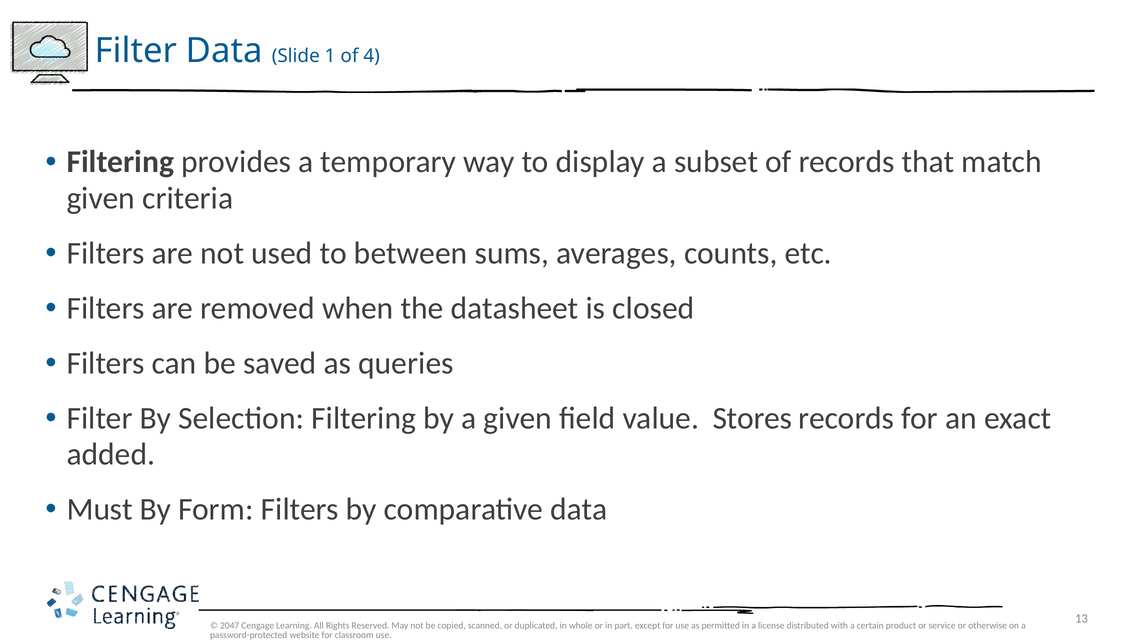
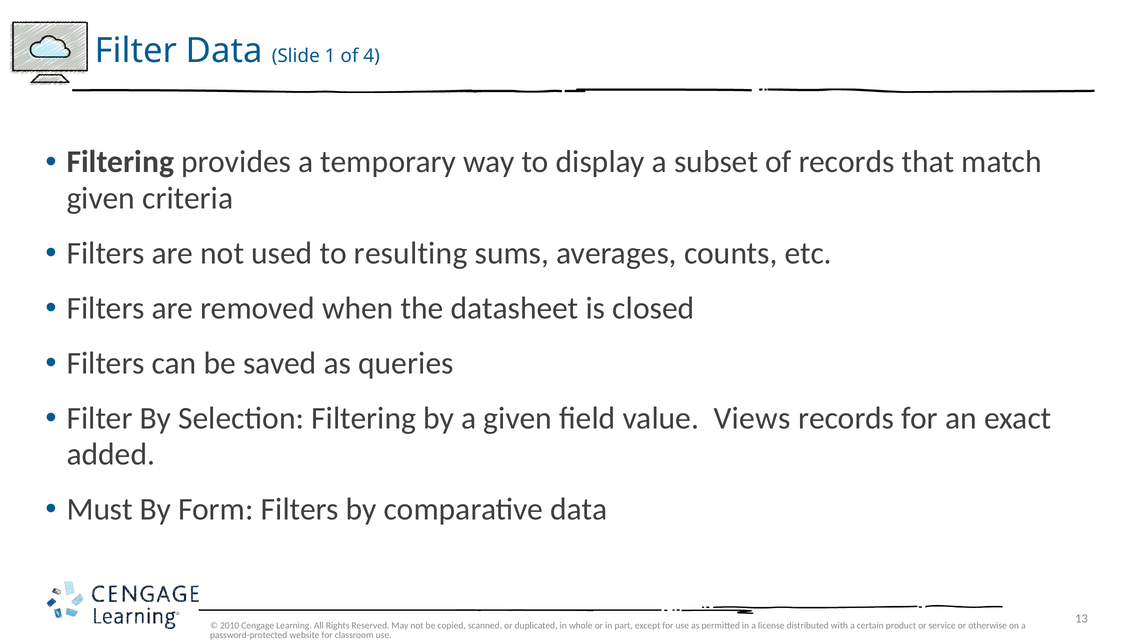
between: between -> resulting (411, 253)
Stores: Stores -> Views (752, 418)
2047: 2047 -> 2010 (230, 625)
